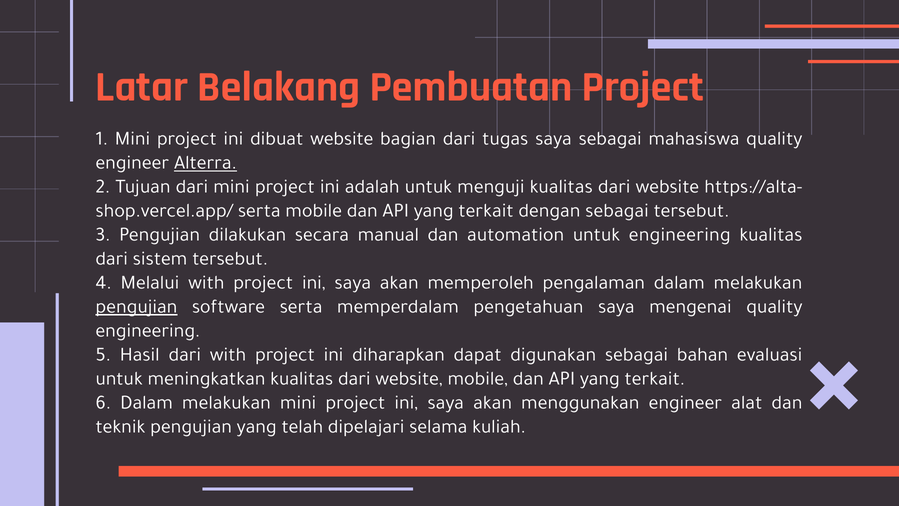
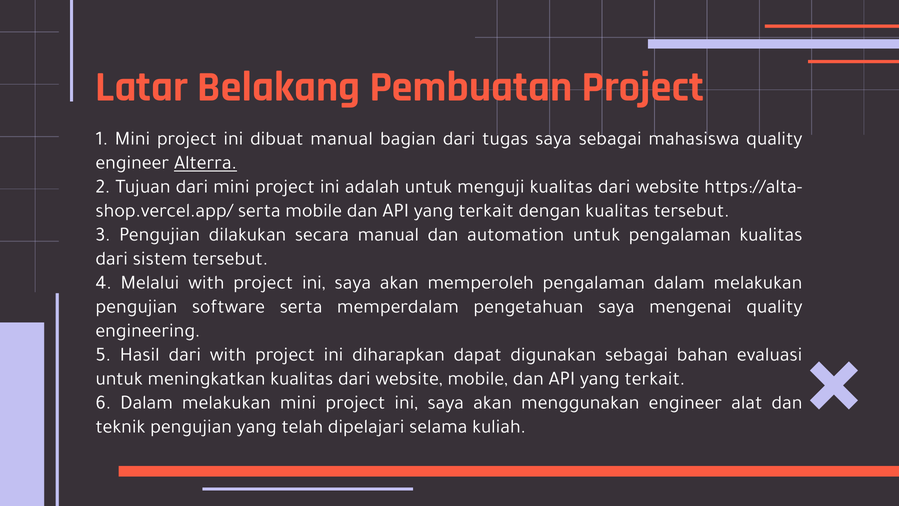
dibuat website: website -> manual (342, 138)
dengan sebagai: sebagai -> kualitas (617, 210)
untuk engineering: engineering -> pengalaman (680, 234)
pengujian underline: present -> none (136, 306)
